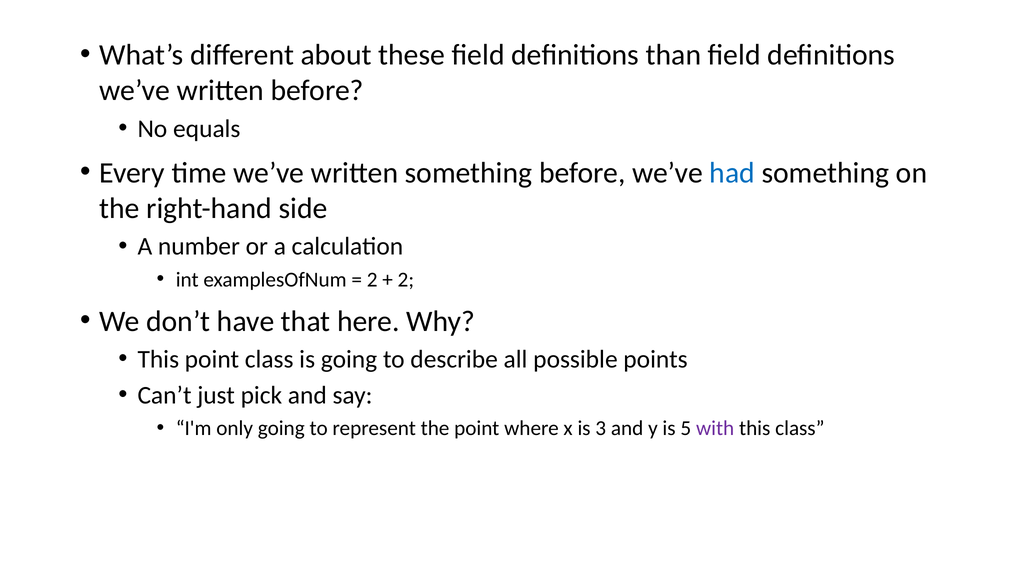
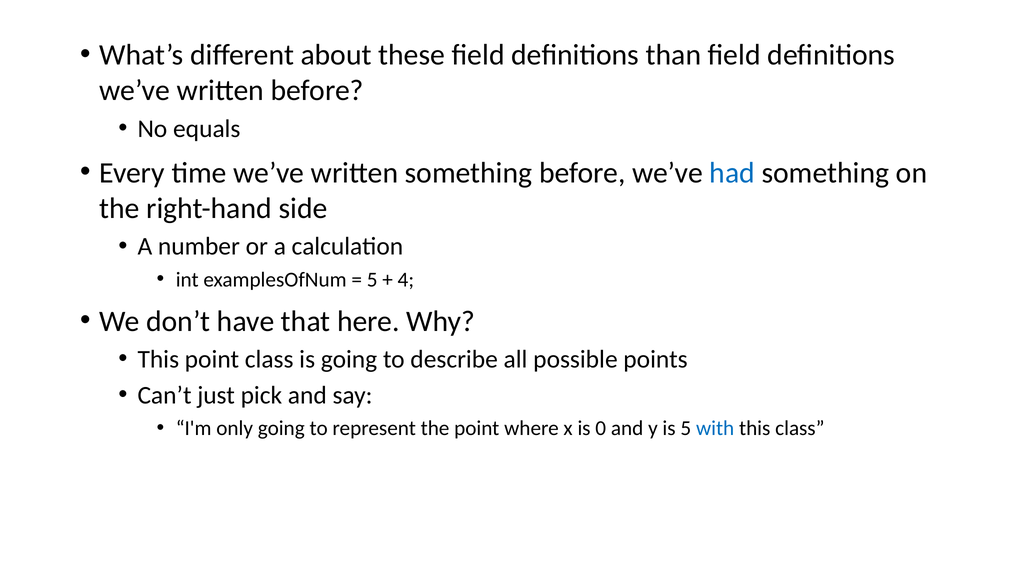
2: 2 -> 5 (372, 280)
2: 2 -> 4 (406, 280)
3: 3 -> 0 (601, 428)
with colour: purple -> blue (715, 428)
